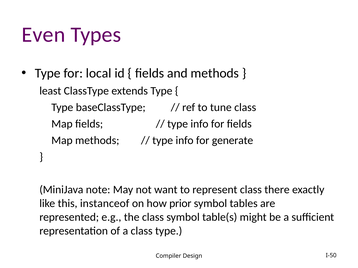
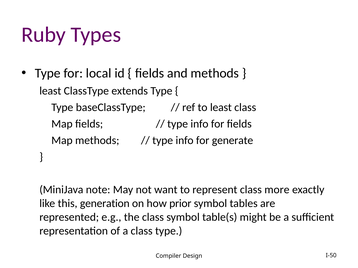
Even: Even -> Ruby (44, 35)
to tune: tune -> least (221, 108)
there: there -> more (277, 190)
instanceof: instanceof -> generation (105, 204)
